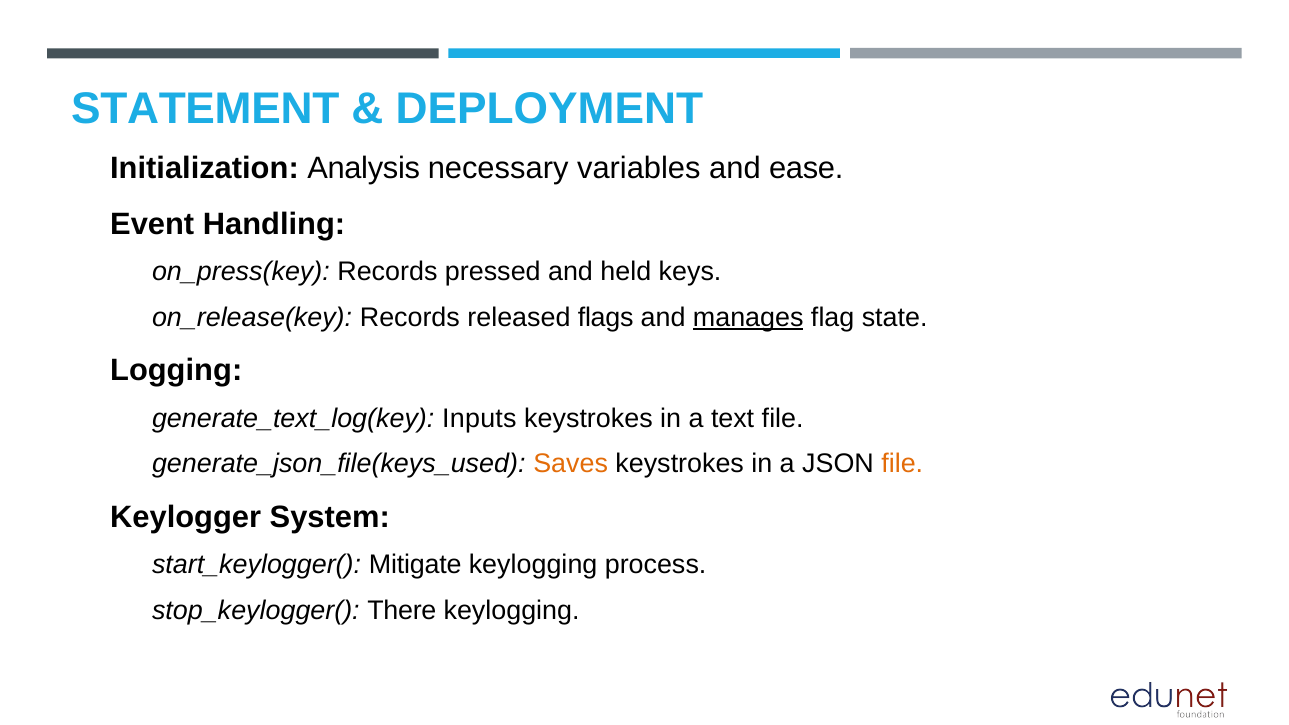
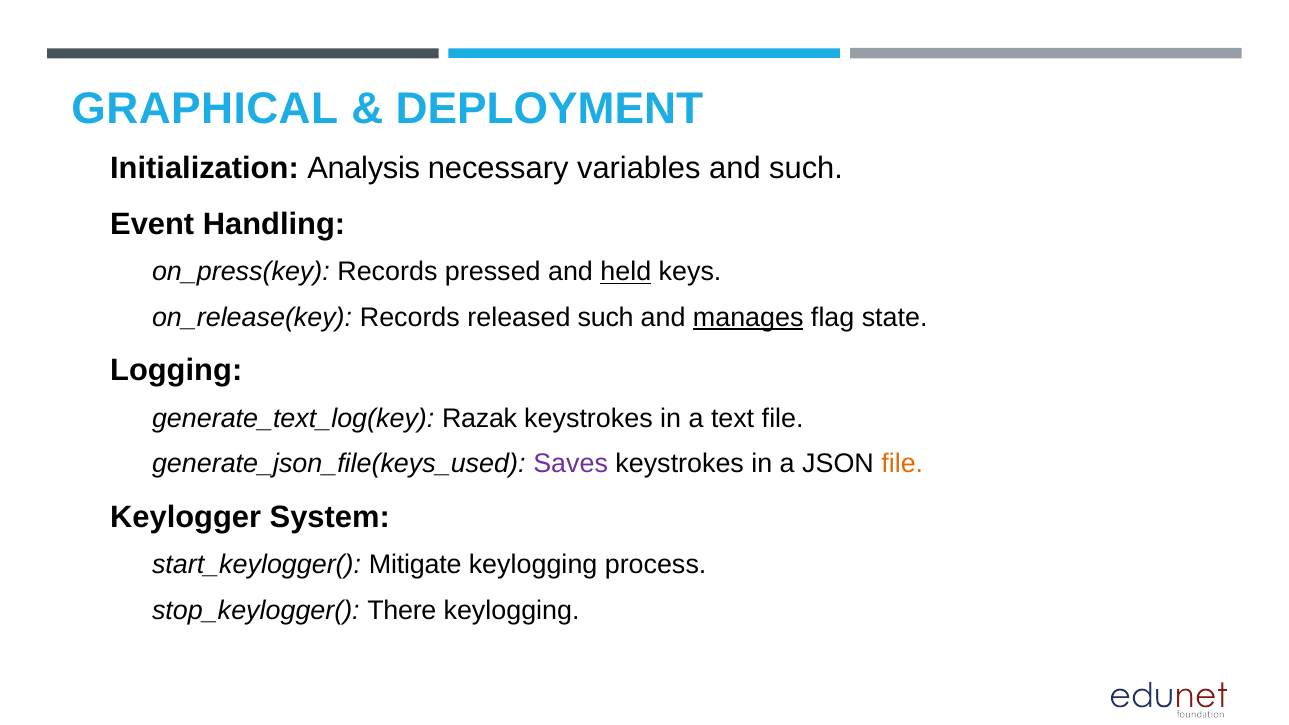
STATEMENT: STATEMENT -> GRAPHICAL (205, 109)
and ease: ease -> such (806, 169)
held underline: none -> present (626, 272)
released flags: flags -> such (606, 318)
Inputs: Inputs -> Razak (480, 418)
Saves colour: orange -> purple (571, 464)
